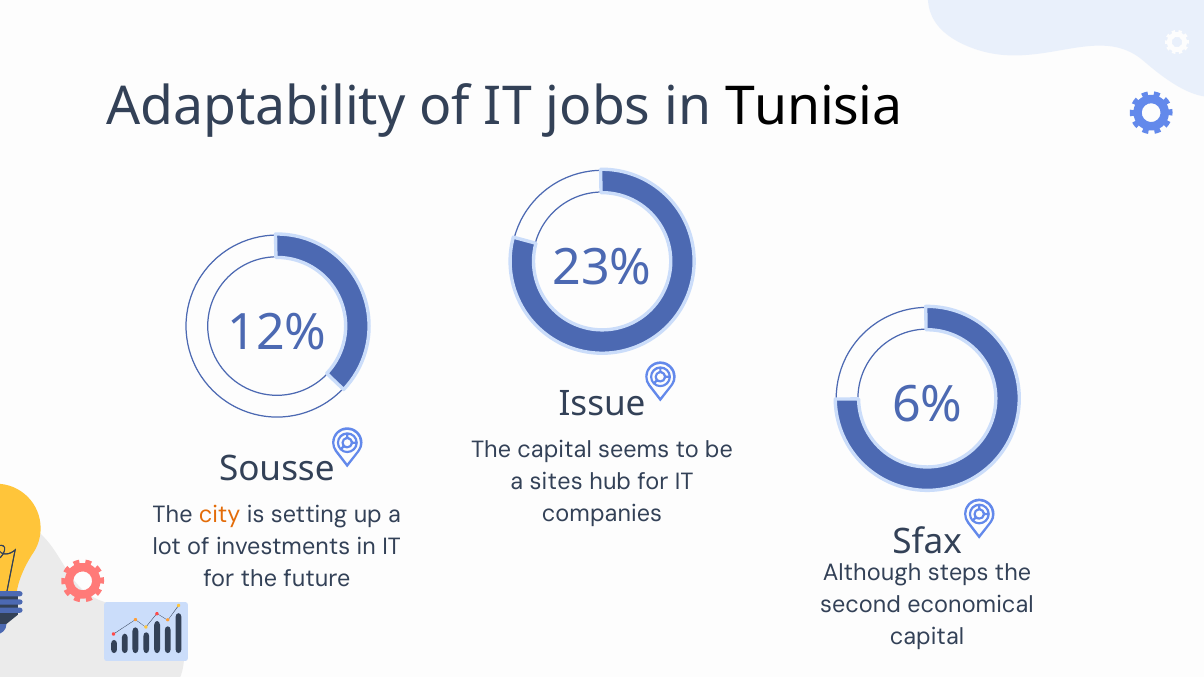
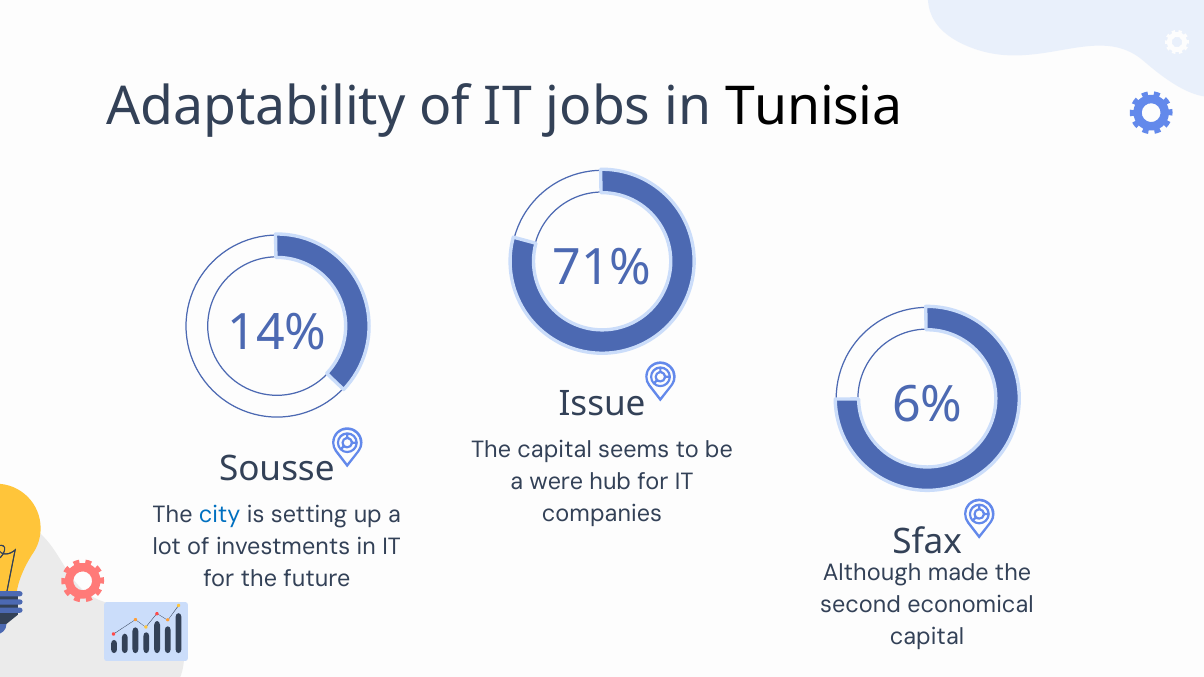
23%: 23% -> 71% (602, 268)
12%: 12% -> 14% (277, 333)
sites: sites -> were (556, 482)
city colour: orange -> blue (220, 514)
steps: steps -> made (958, 573)
